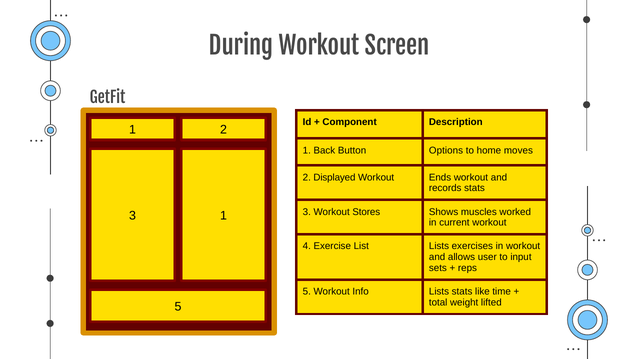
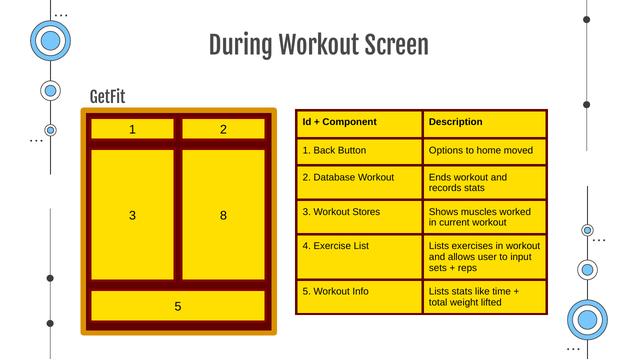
moves: moves -> moved (518, 150)
Displayed: Displayed -> Database (334, 177)
3 1: 1 -> 8 (224, 216)
